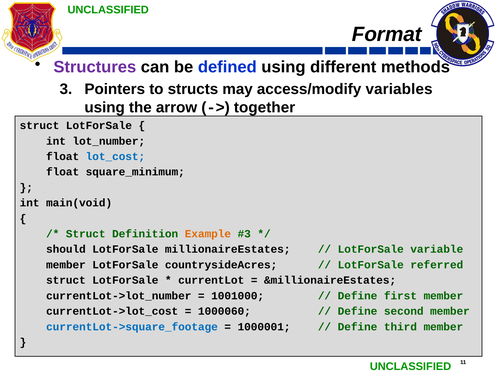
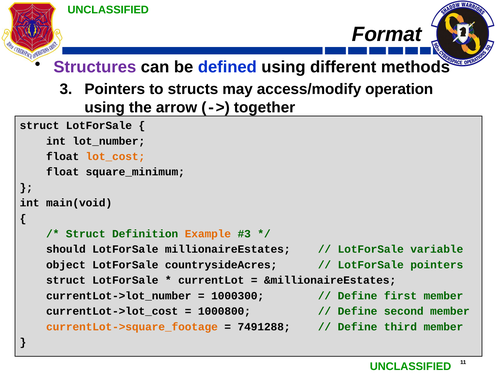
variables: variables -> operation (399, 89)
lot_cost colour: blue -> orange (115, 156)
member: member -> object (66, 265)
LotForSale referred: referred -> pointers (437, 265)
1001000: 1001000 -> 1000300 (238, 296)
1000060: 1000060 -> 1000800 (224, 311)
currentLot->square_footage colour: blue -> orange (132, 326)
1000001: 1000001 -> 7491288 (264, 326)
